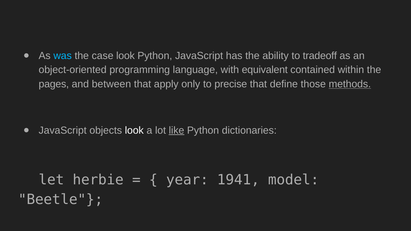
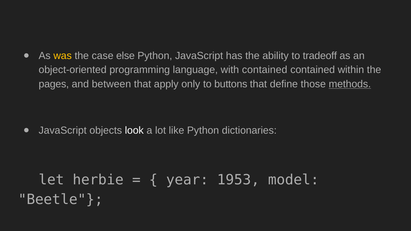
was colour: light blue -> yellow (63, 56)
case look: look -> else (125, 56)
with equivalent: equivalent -> contained (265, 70)
precise: precise -> buttons (231, 84)
like underline: present -> none (177, 130)
1941: 1941 -> 1953 (238, 180)
